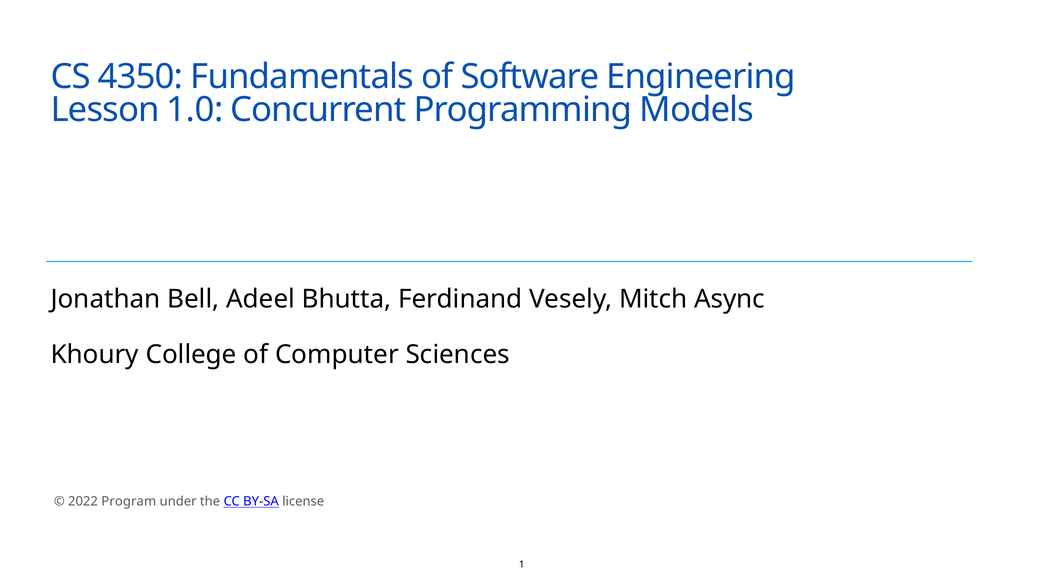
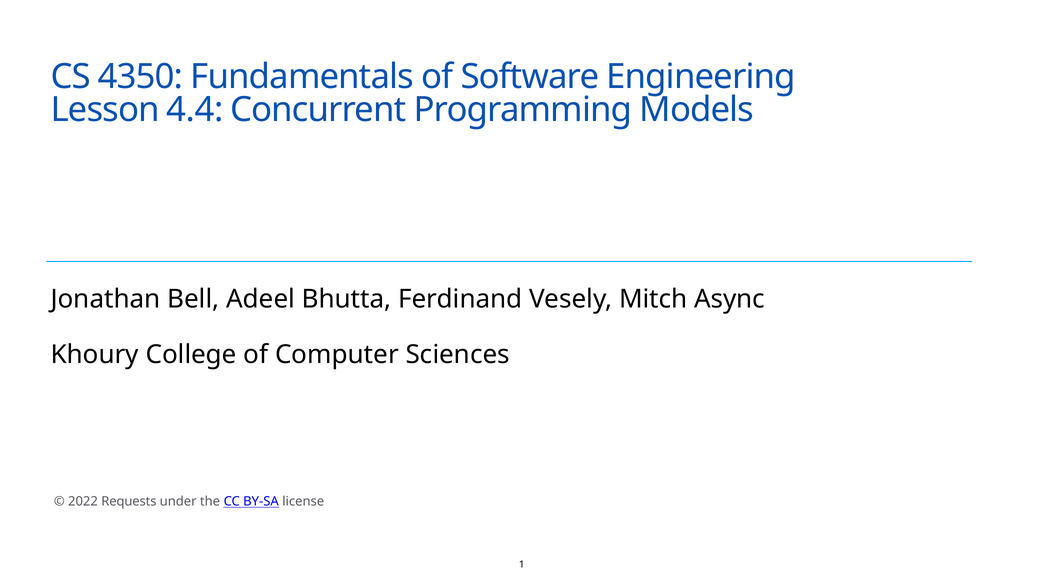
1.0: 1.0 -> 4.4 (195, 110)
Program: Program -> Requests (129, 501)
